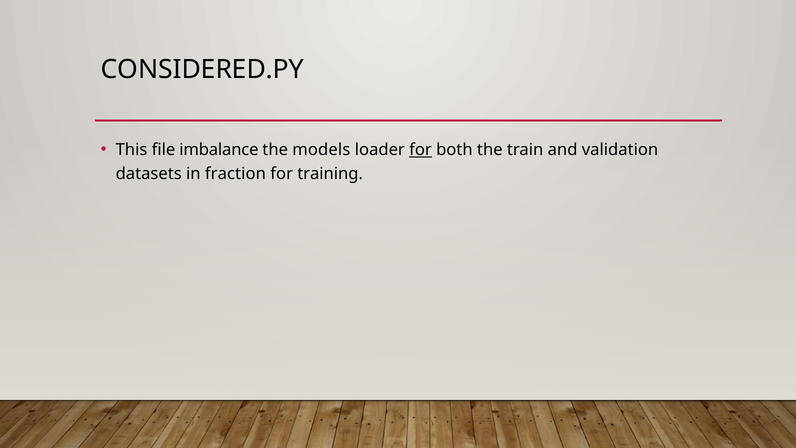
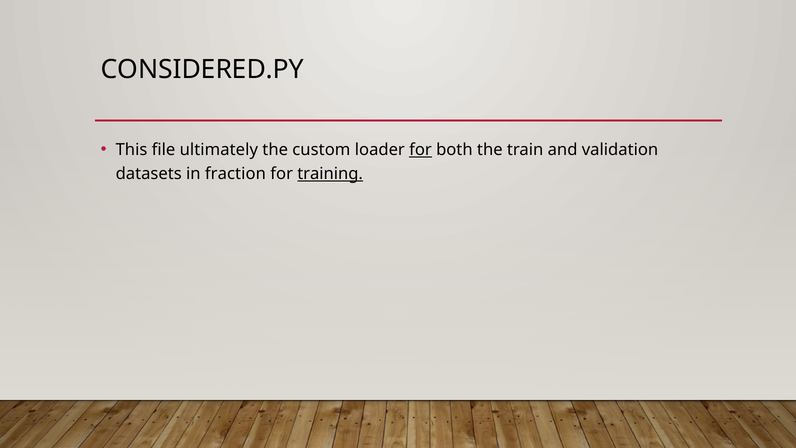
imbalance: imbalance -> ultimately (219, 150)
models: models -> custom (321, 150)
training underline: none -> present (330, 174)
